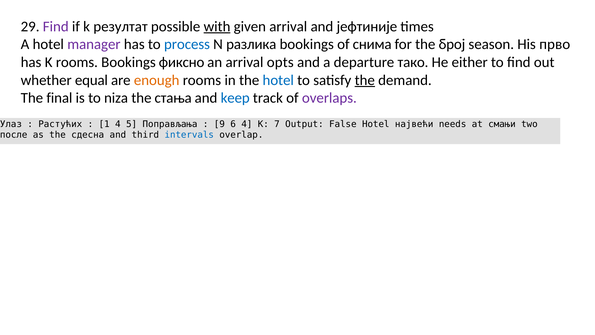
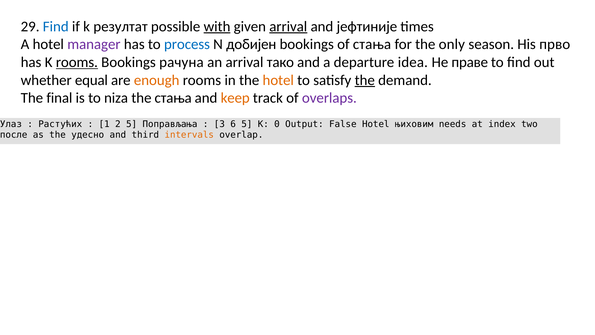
Find colour: purple -> blue (56, 27)
arrival underline: none -> present (288, 27)
разлика: разлика -> добијен (251, 44)
of снима: снима -> стања (372, 44)
број: број -> only (452, 44)
rooms underline: none -> present (77, 62)
фиксно: фиксно -> рачуна (181, 62)
opts: opts -> тако (280, 62)
тако: тако -> idea (413, 62)
either: either -> праве (470, 62)
hotel colour: blue -> orange (278, 80)
keep colour: blue -> orange (235, 98)
1 4: 4 -> 2 (118, 124)
9: 9 -> 3 (219, 124)
6 4: 4 -> 5 (247, 124)
7: 7 -> 0 (277, 124)
највећи: највећи -> њиховим (414, 124)
смањи: смањи -> index (502, 124)
сдесна: сдесна -> удесно (88, 135)
intervals colour: blue -> orange (189, 135)
